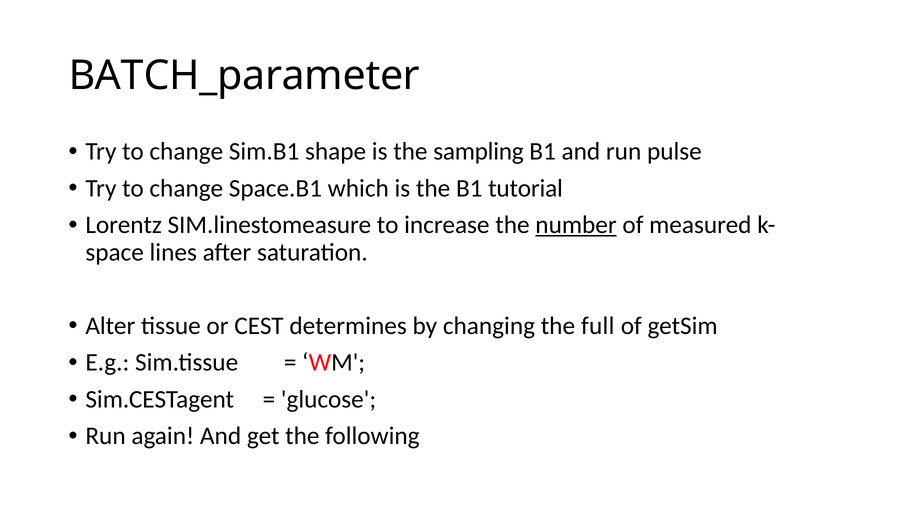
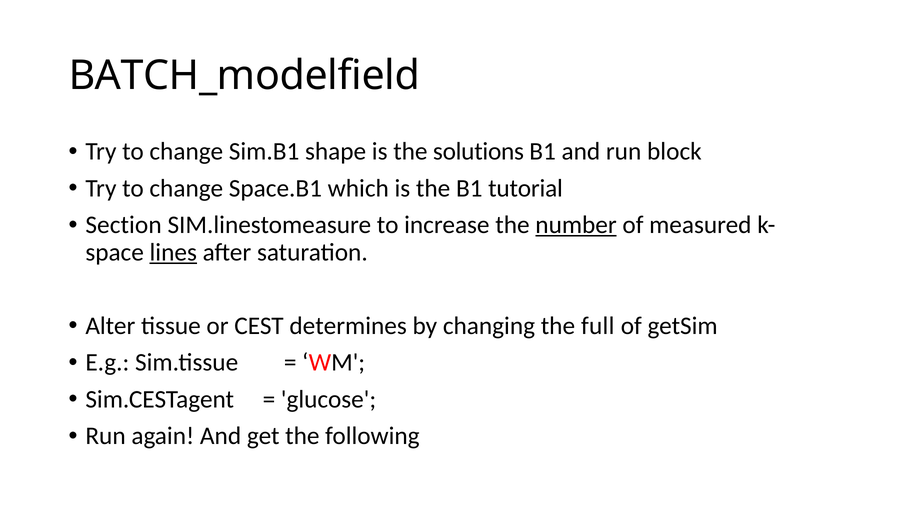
BATCH_parameter: BATCH_parameter -> BATCH_modelfield (244, 76)
sampling: sampling -> solutions (479, 152)
pulse: pulse -> block (674, 152)
Lorentz: Lorentz -> Section (124, 225)
lines underline: none -> present (173, 252)
